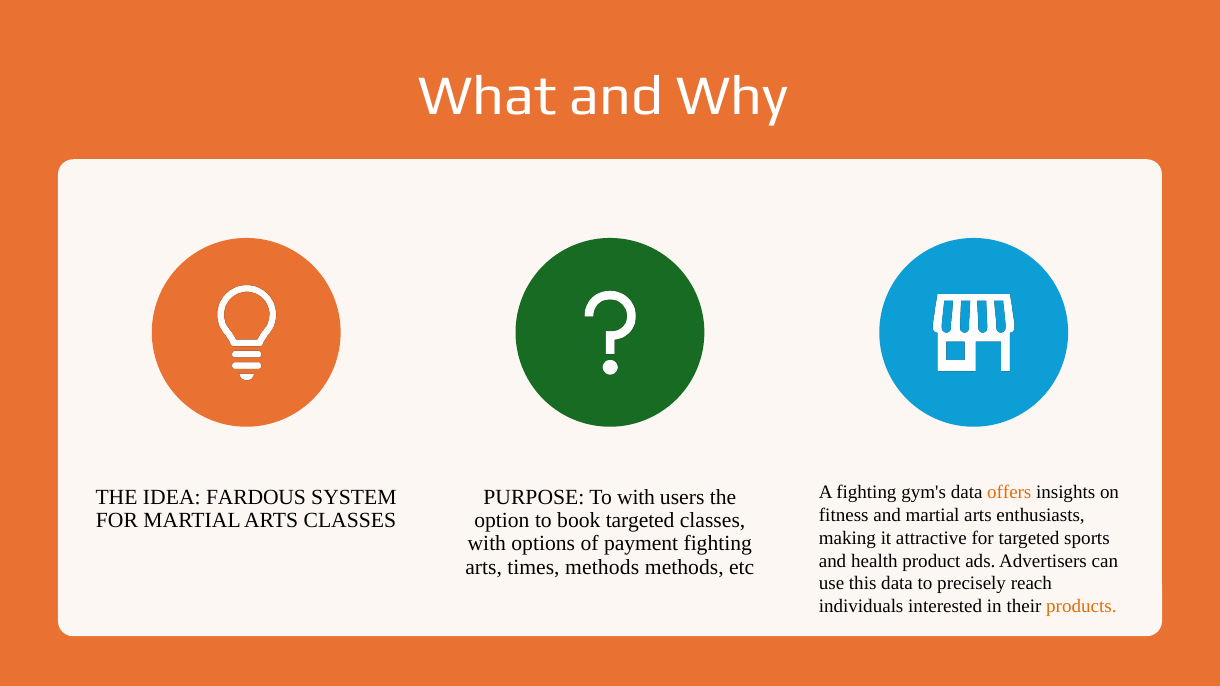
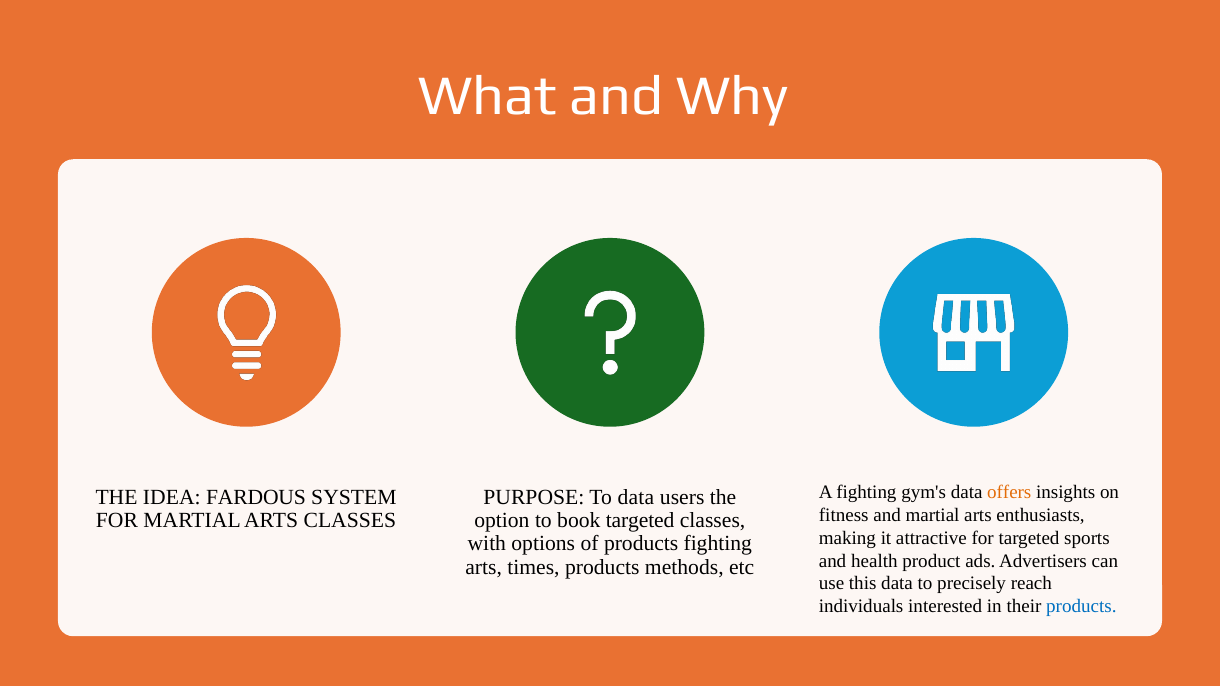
To with: with -> data (636, 497)
of payment: payment -> products (641, 544)
times methods: methods -> products (602, 567)
products colour: orange -> blue (1081, 607)
